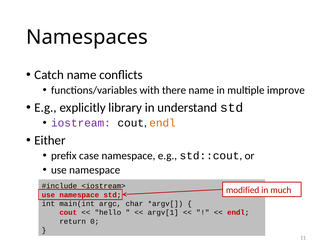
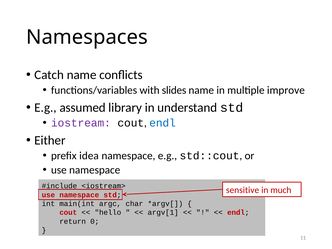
there: there -> slides (174, 90)
explicitly: explicitly -> assumed (83, 108)
endl colour: orange -> blue (163, 123)
case: case -> idea (89, 156)
modified: modified -> sensitive (243, 190)
